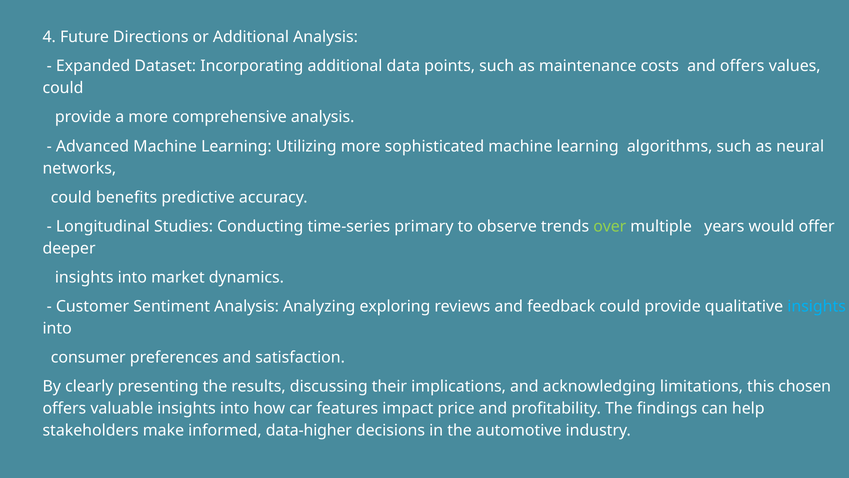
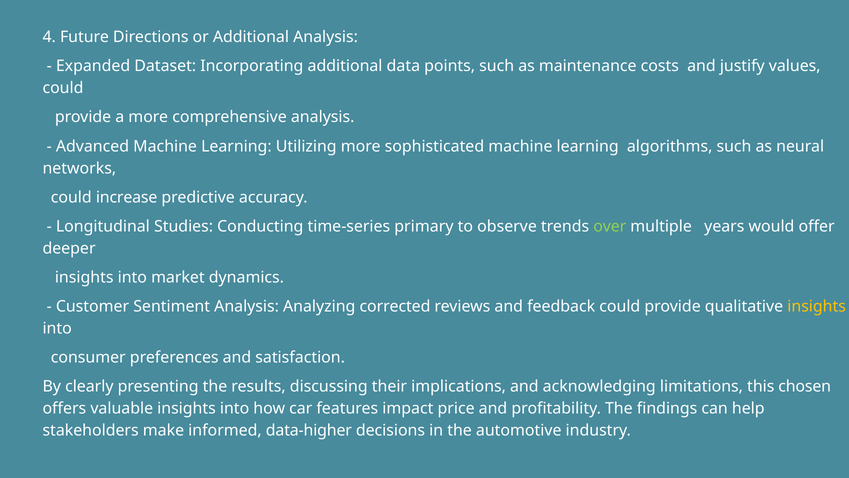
and offers: offers -> justify (742, 66)
benefits: benefits -> increase (127, 197)
exploring: exploring -> corrected (395, 306)
insights colour: light blue -> yellow (817, 306)
